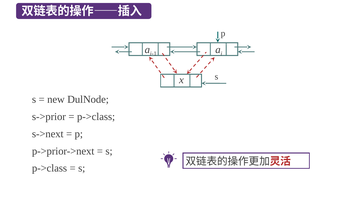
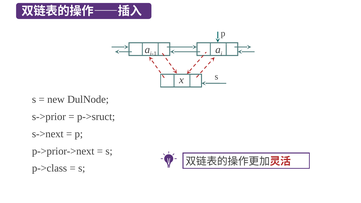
p->class: p->class -> p->sruct (96, 117)
